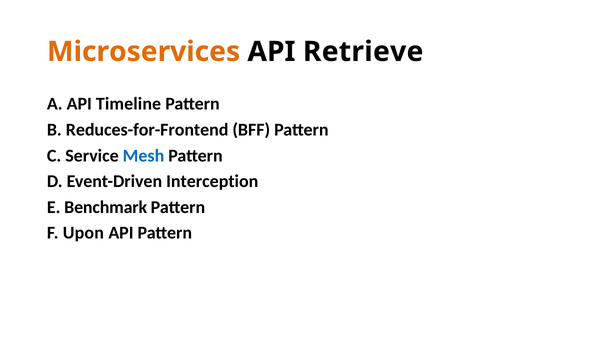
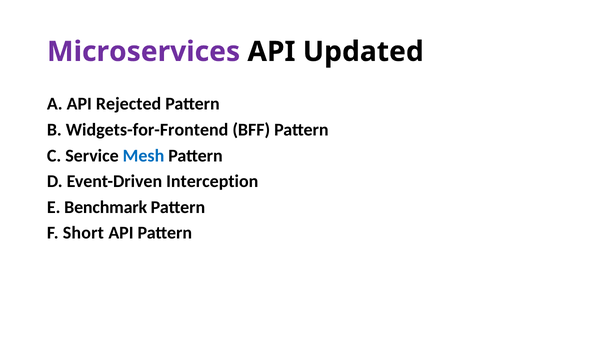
Microservices colour: orange -> purple (144, 52)
Retrieve: Retrieve -> Updated (363, 52)
Timeline: Timeline -> Rejected (129, 104)
Reduces-for-Frontend: Reduces-for-Frontend -> Widgets-for-Frontend (147, 130)
Upon: Upon -> Short (83, 233)
